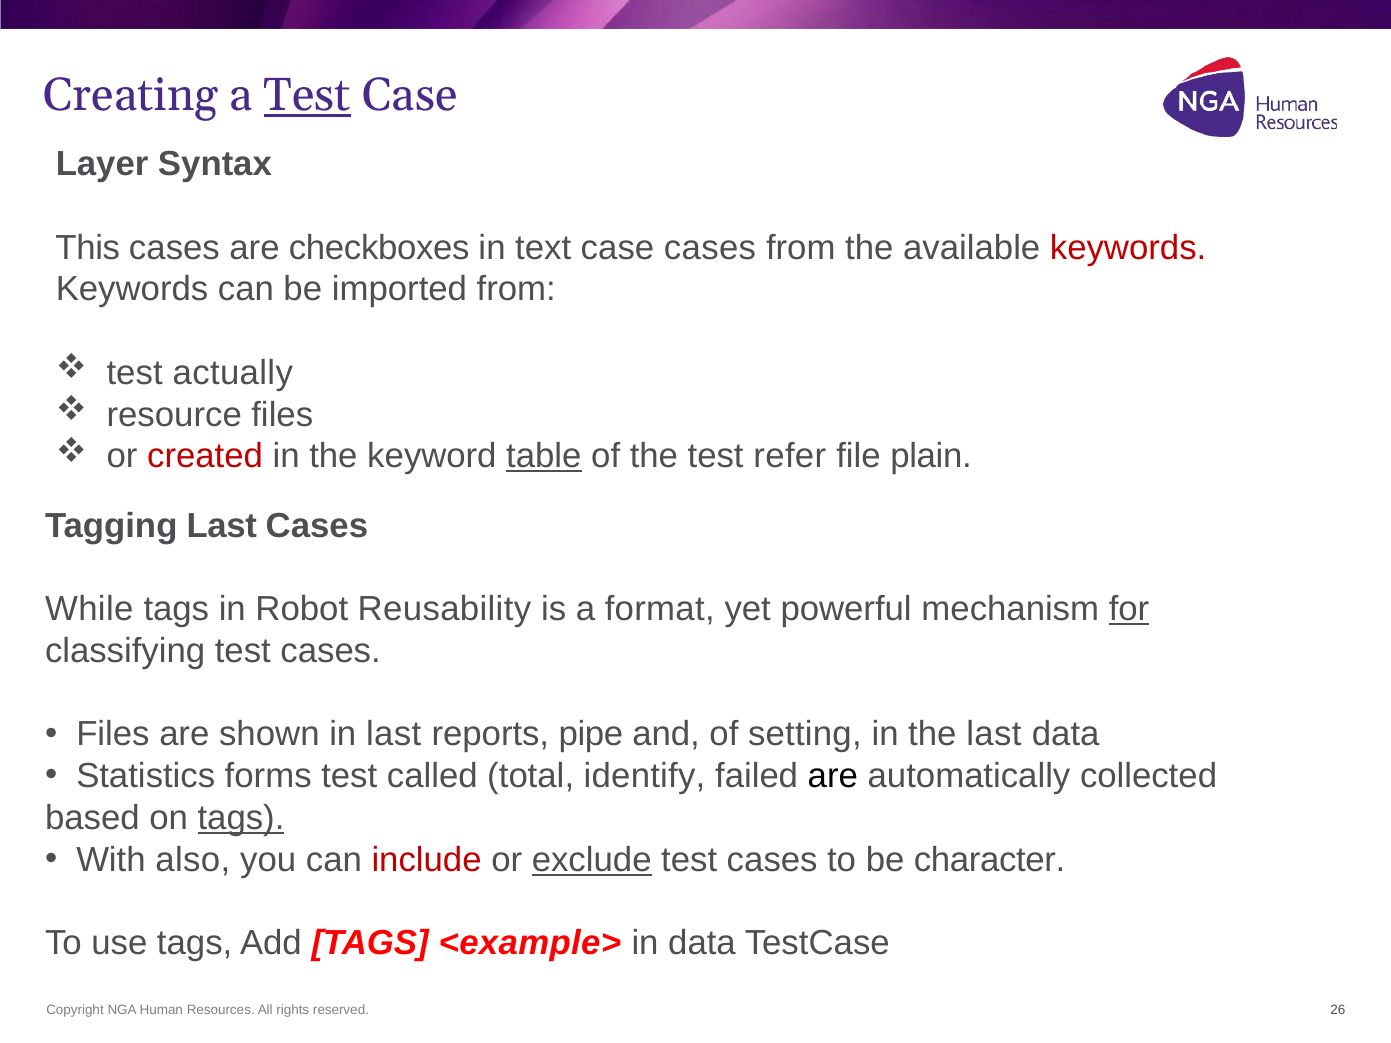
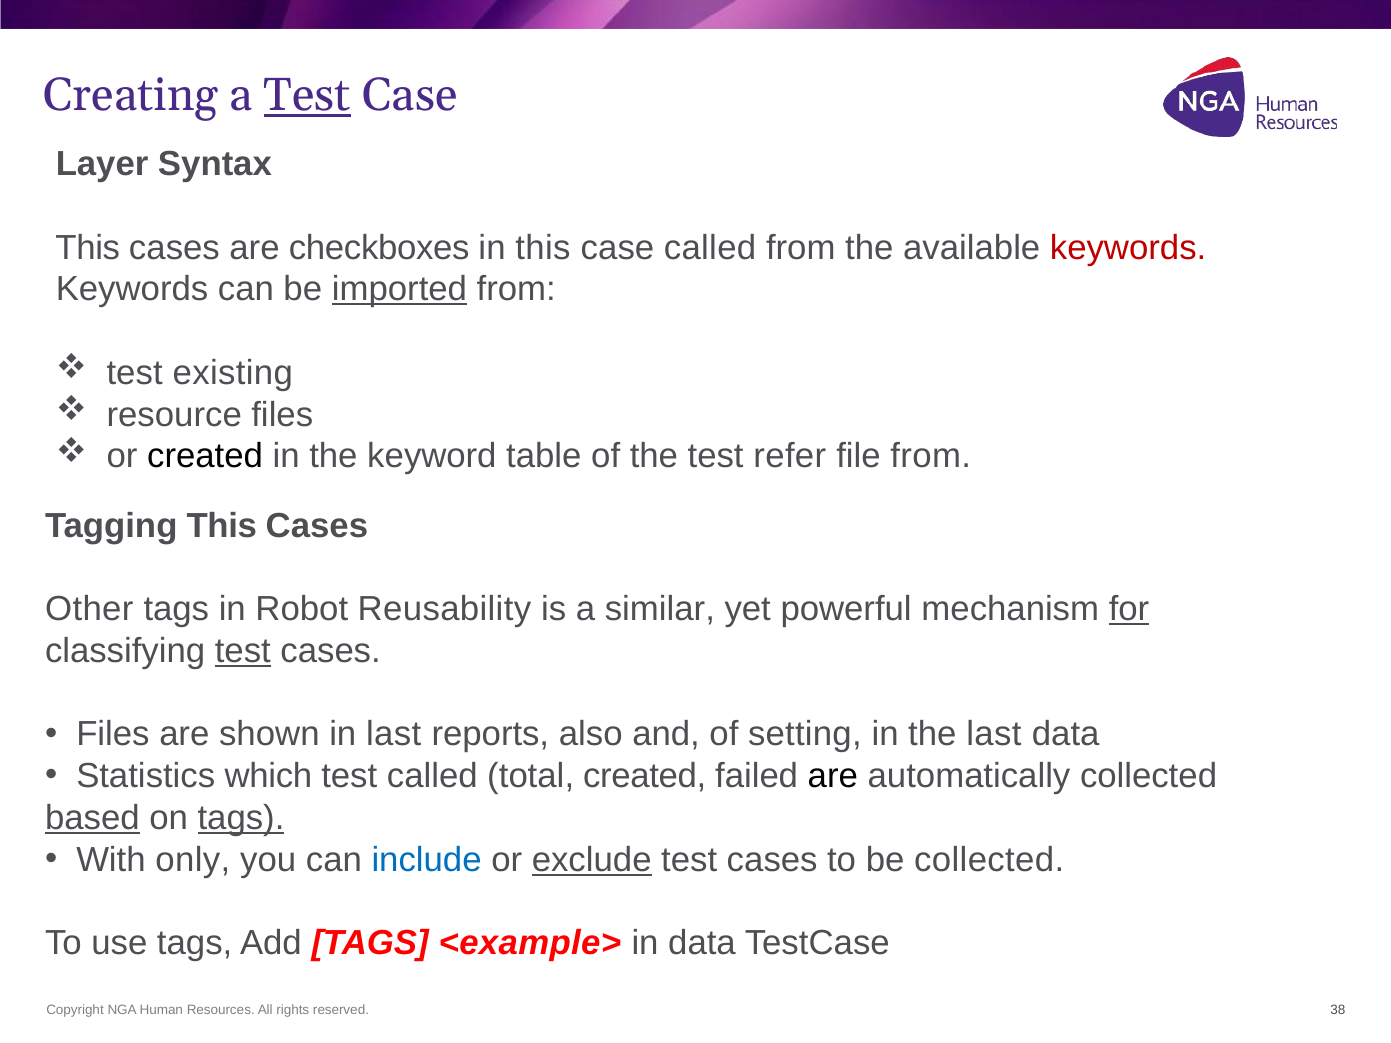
in text: text -> this (543, 248)
case cases: cases -> called (710, 248)
imported underline: none -> present (399, 290)
actually: actually -> existing (233, 373)
created colour: red -> black (205, 456)
table underline: present -> none (544, 456)
file plain: plain -> from (931, 456)
Tagging Last: Last -> This (222, 526)
While: While -> Other (89, 609)
format: format -> similar (660, 609)
test underline: none -> present (243, 651)
pipe: pipe -> also (591, 735)
forms: forms -> which (268, 776)
total identify: identify -> created (645, 776)
based underline: none -> present (92, 818)
also: also -> only (193, 860)
include colour: red -> blue (427, 860)
be character: character -> collected (989, 860)
26: 26 -> 38 (1338, 1011)
